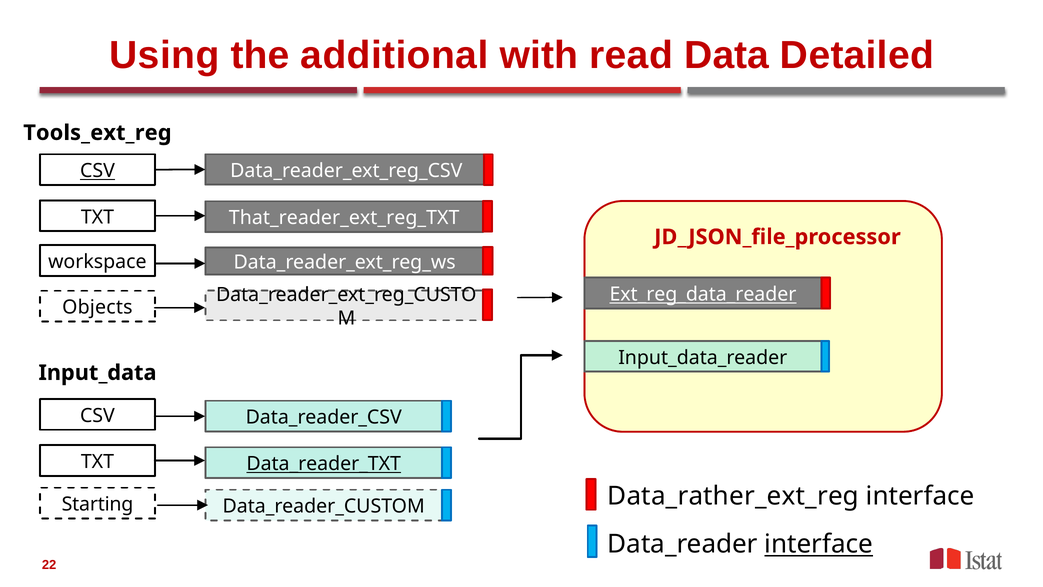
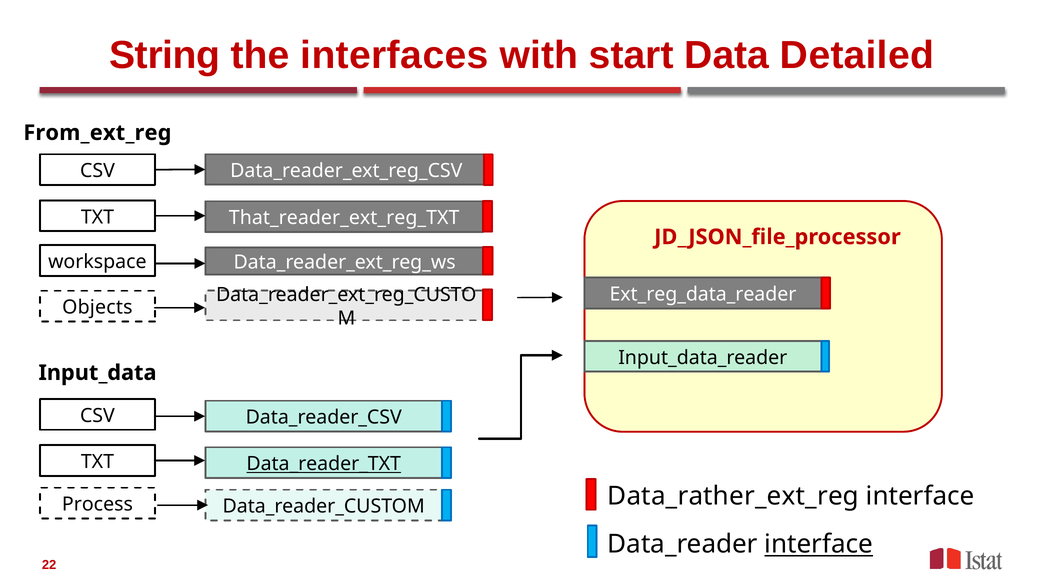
Using: Using -> String (165, 55)
additional: additional -> interfaces (394, 55)
read: read -> start (631, 55)
Tools_ext_reg: Tools_ext_reg -> From_ext_reg (97, 133)
CSV underline: present -> none (97, 171)
Ext_reg_data_reader underline: present -> none (703, 294)
Starting: Starting -> Process (97, 504)
